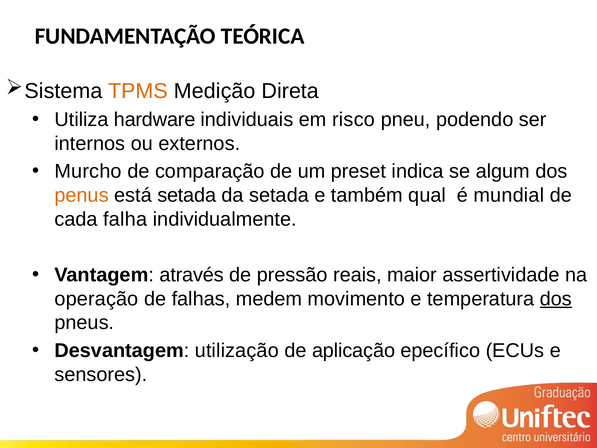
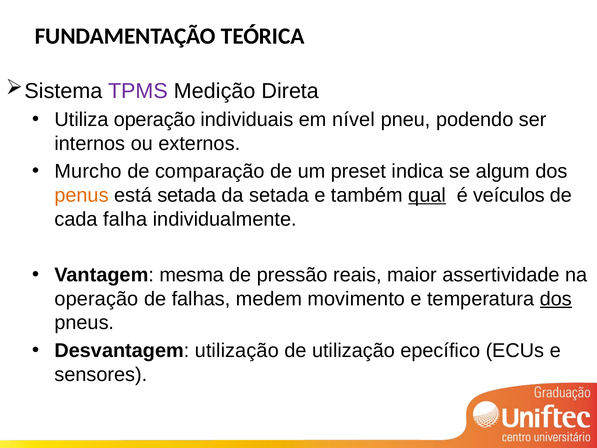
TPMS colour: orange -> purple (138, 91)
Utiliza hardware: hardware -> operação (155, 120)
risco: risco -> nível (354, 120)
qual underline: none -> present (427, 195)
mundial: mundial -> veículos (509, 195)
através: através -> mesma (192, 275)
de aplicação: aplicação -> utilização (354, 350)
